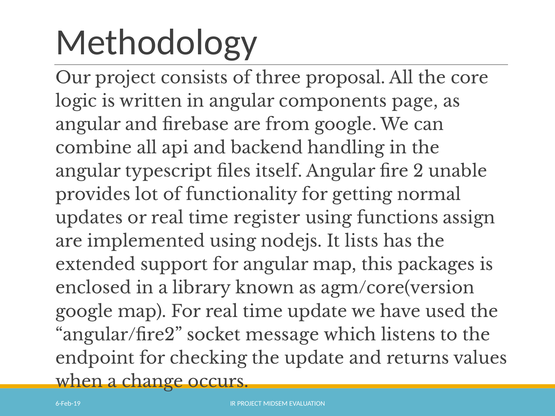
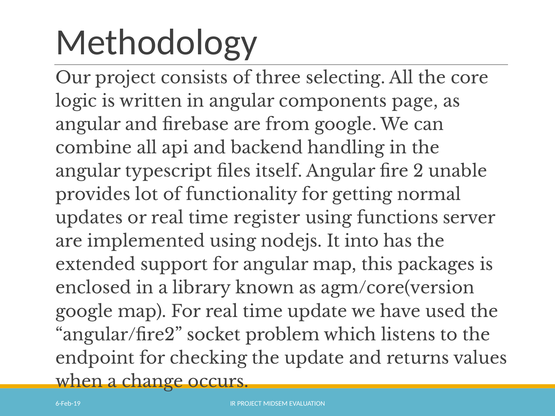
proposal: proposal -> selecting (345, 78)
assign: assign -> server (469, 218)
lists: lists -> into (362, 241)
message: message -> problem (282, 335)
